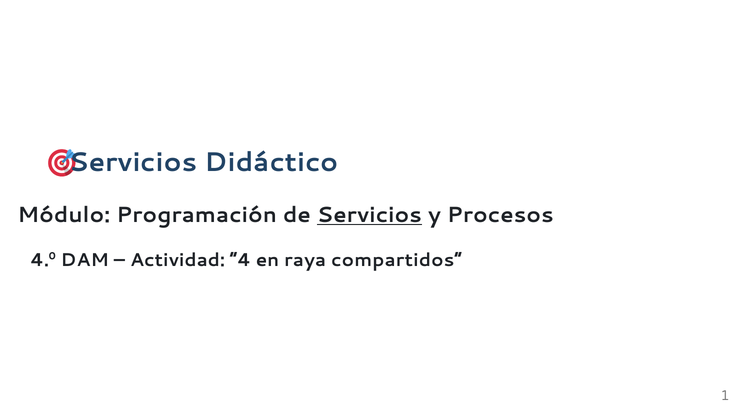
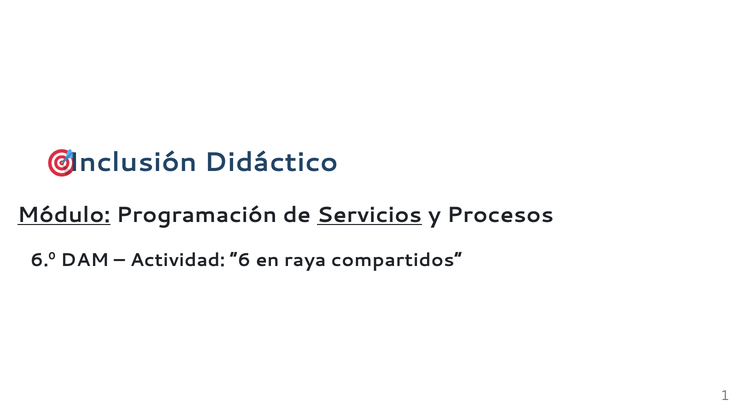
Servicios: Servicios -> Inclusión (133, 163)
Módulo underline: none -> present (64, 215)
4.º: 4.º -> 6.º (43, 260)
4: 4 -> 6 (240, 260)
